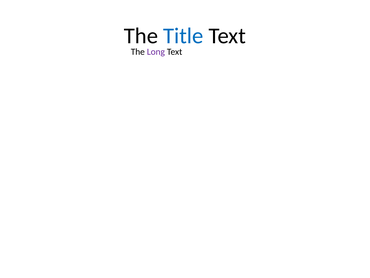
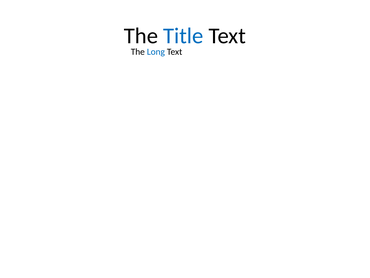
Long colour: purple -> blue (156, 52)
